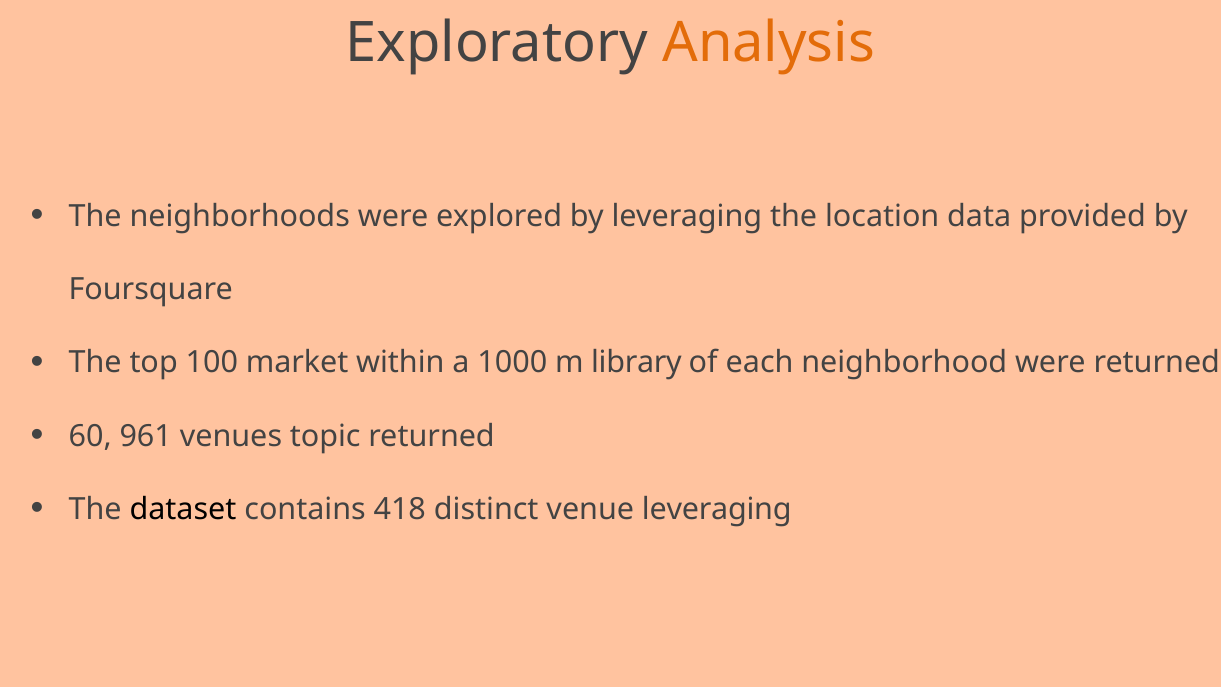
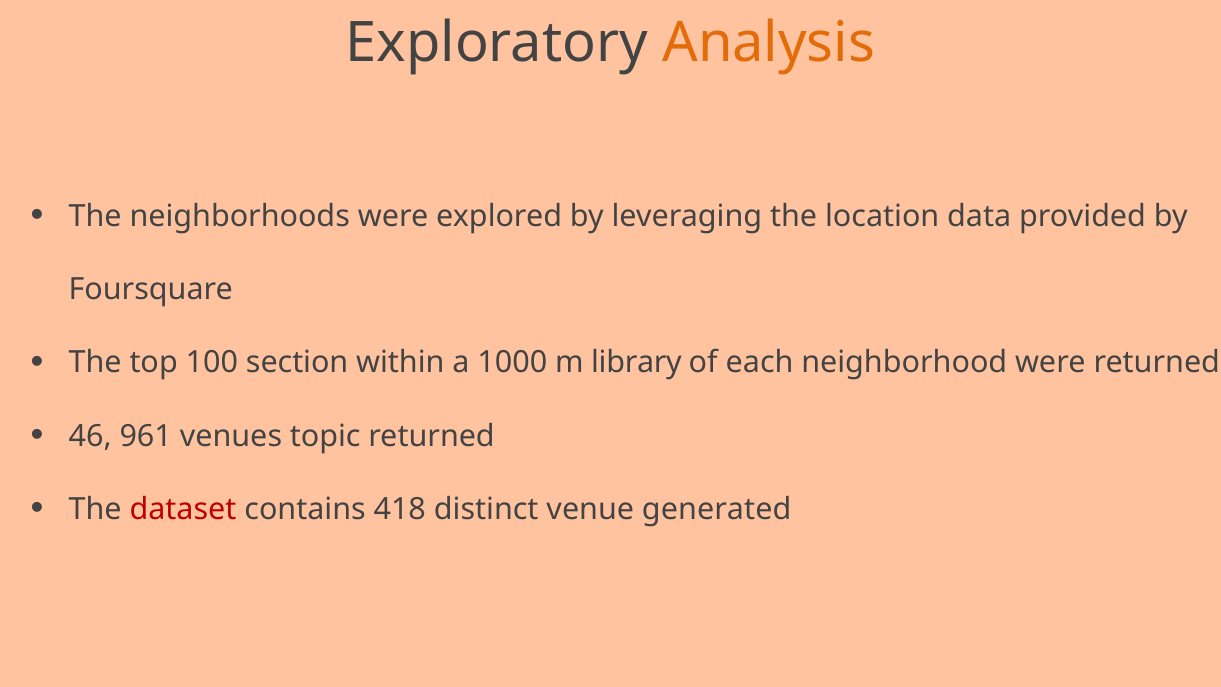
market: market -> section (297, 363)
60: 60 -> 46 (90, 436)
dataset colour: black -> red (183, 509)
venue leveraging: leveraging -> generated (717, 509)
